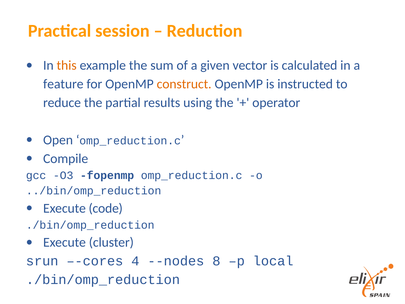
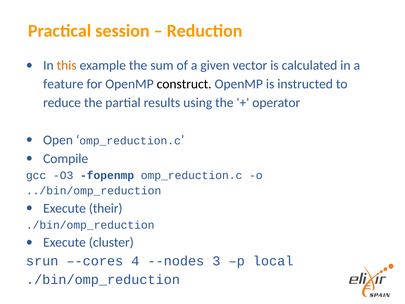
construct colour: orange -> black (184, 84)
code: code -> their (106, 208)
8: 8 -> 3 (216, 261)
